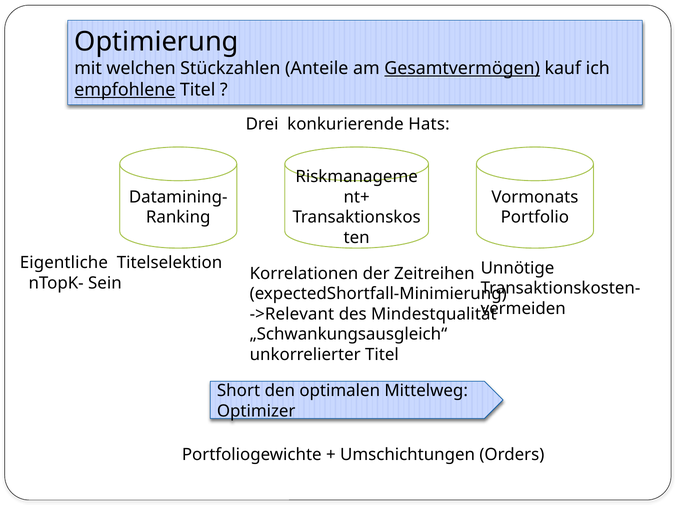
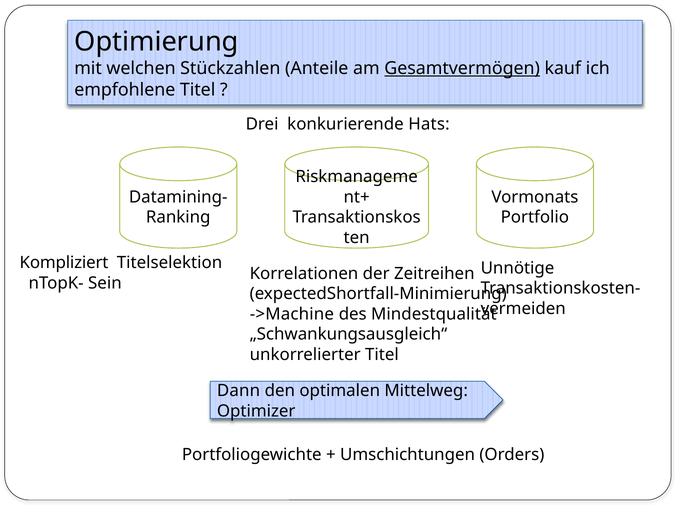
empfohlene underline: present -> none (125, 90)
Eigentliche: Eigentliche -> Kompliziert (64, 263)
->Relevant: ->Relevant -> ->Machine (292, 314)
Short: Short -> Dann (238, 391)
